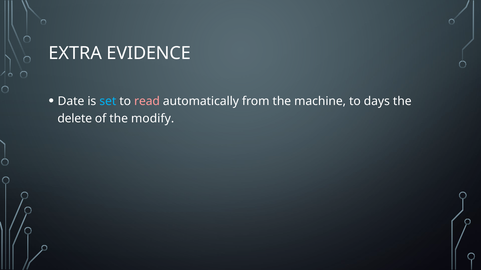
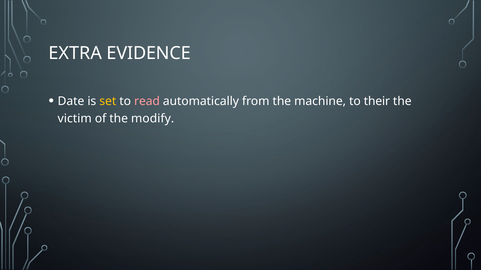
set colour: light blue -> yellow (108, 101)
days: days -> their (377, 101)
delete: delete -> victim (75, 119)
